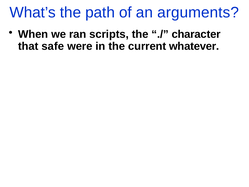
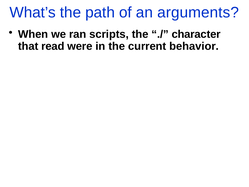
safe: safe -> read (53, 46)
whatever: whatever -> behavior (194, 46)
